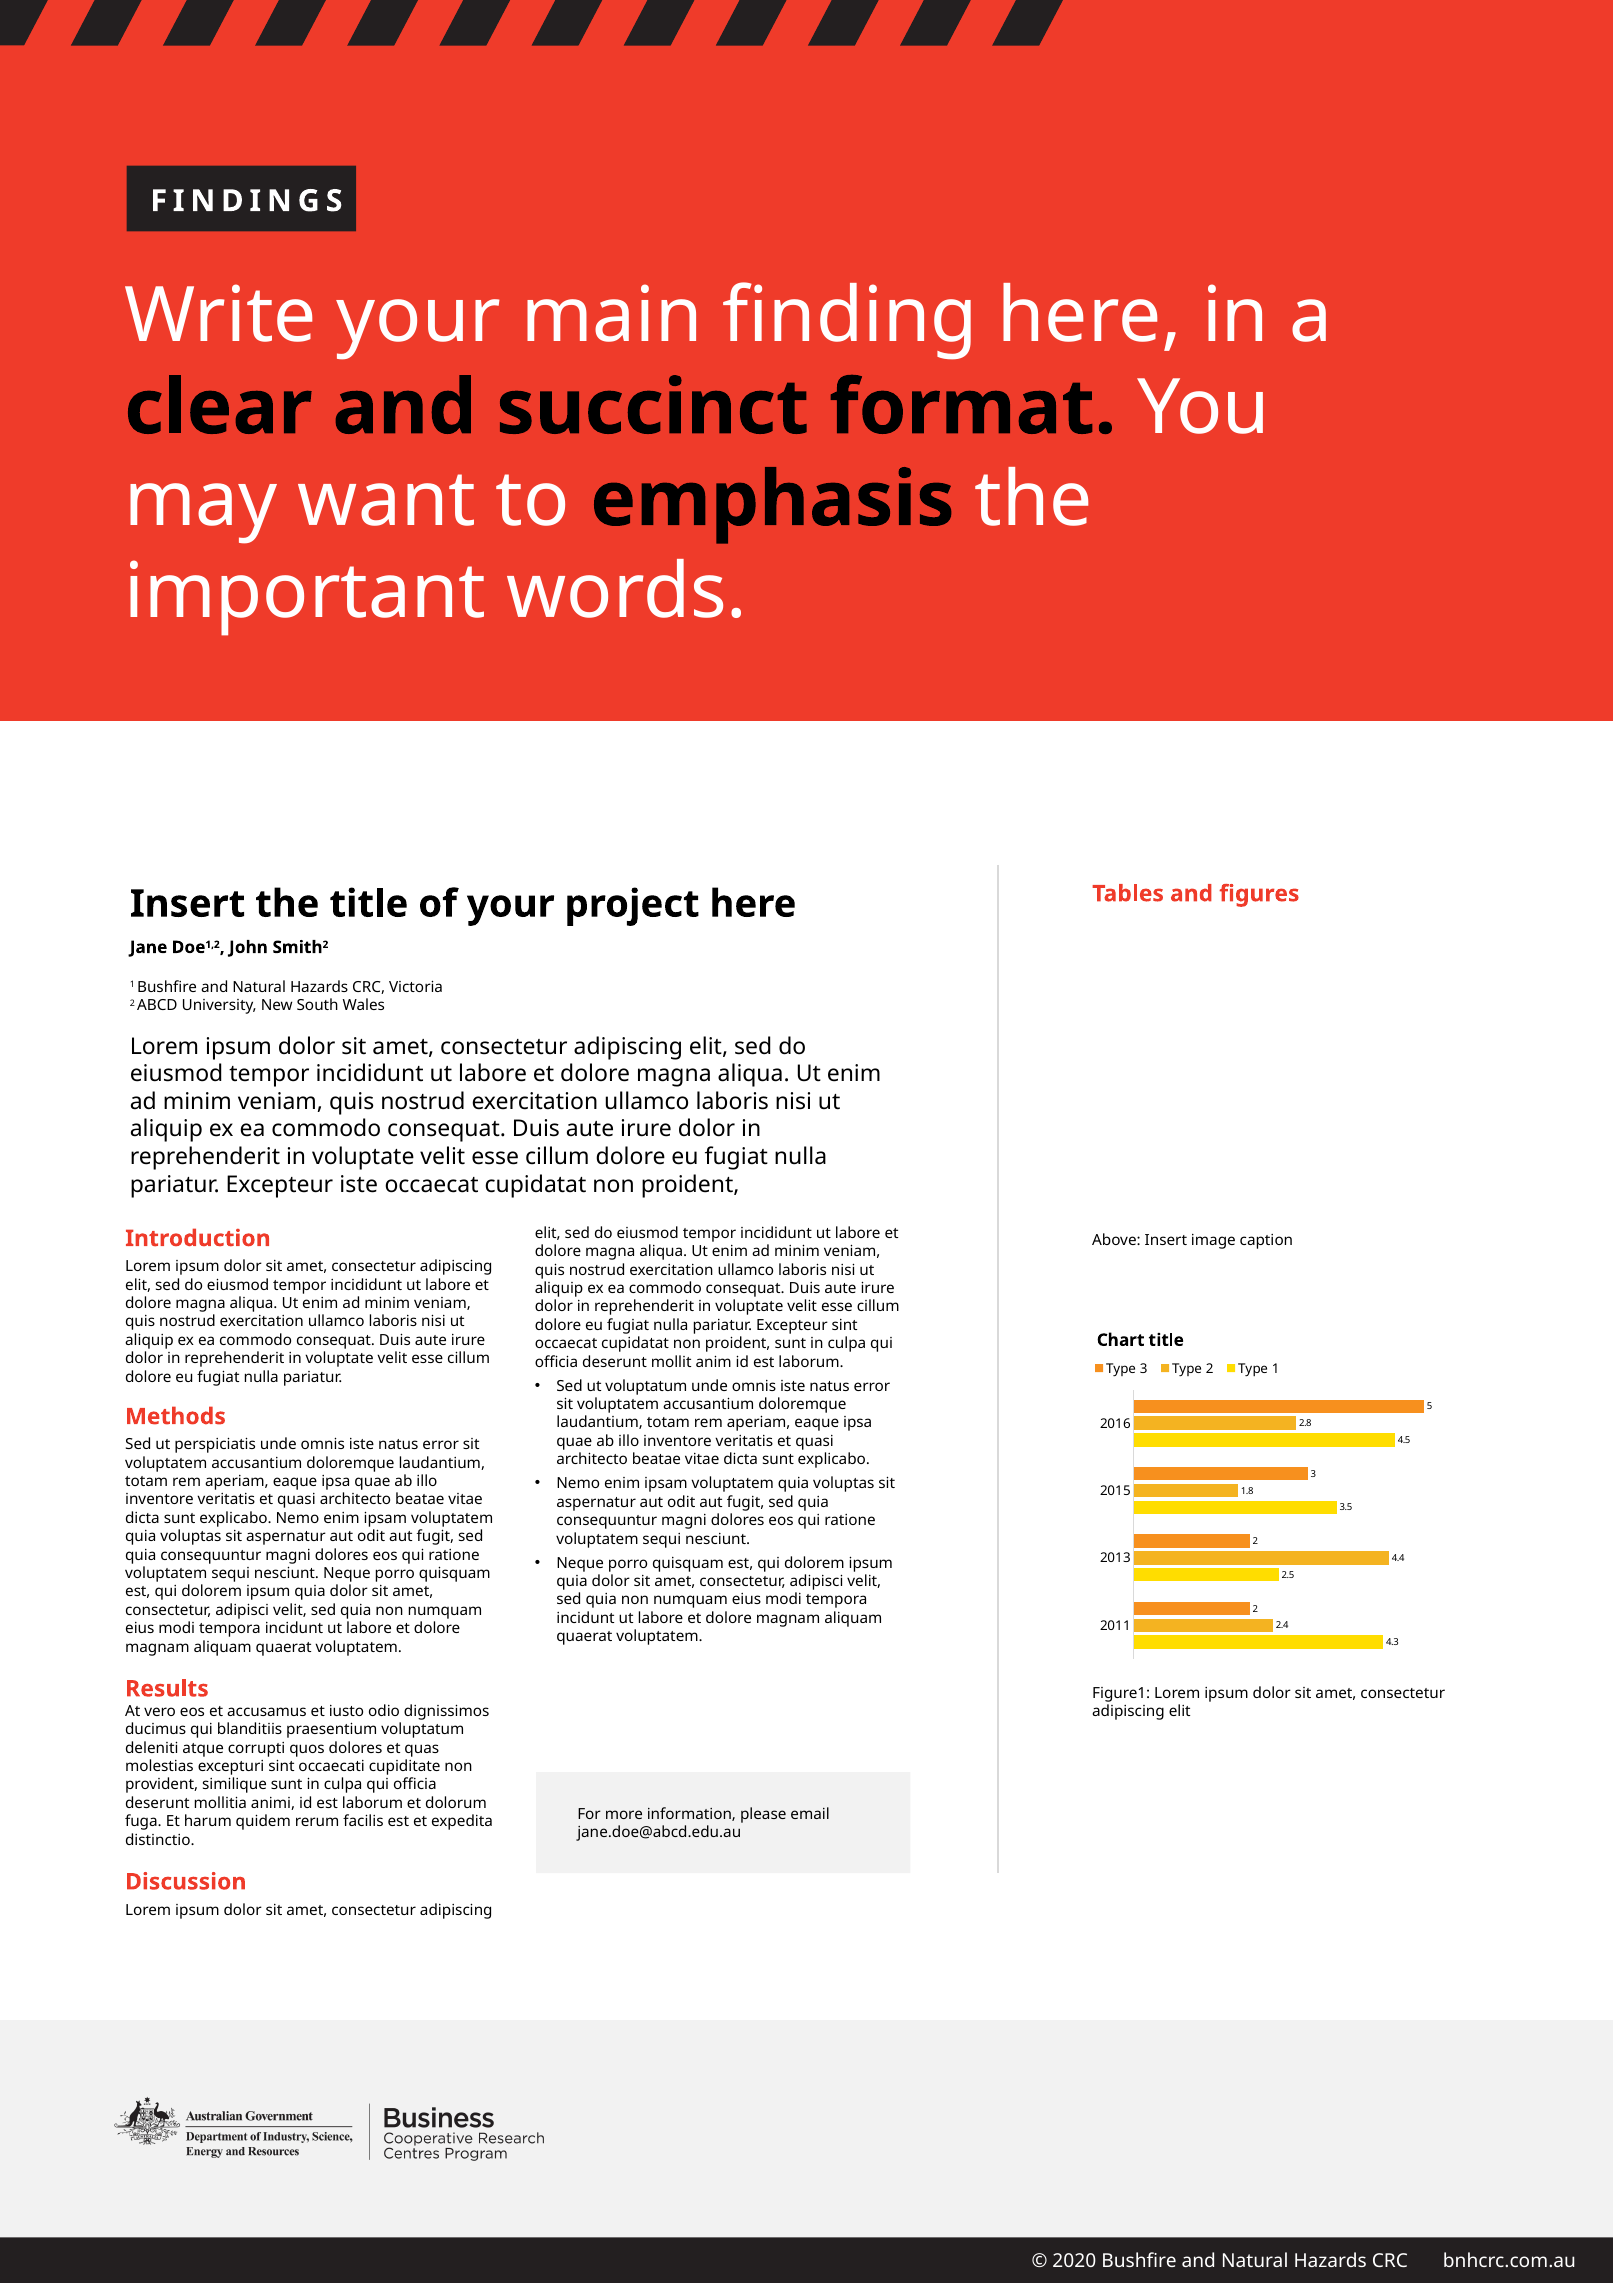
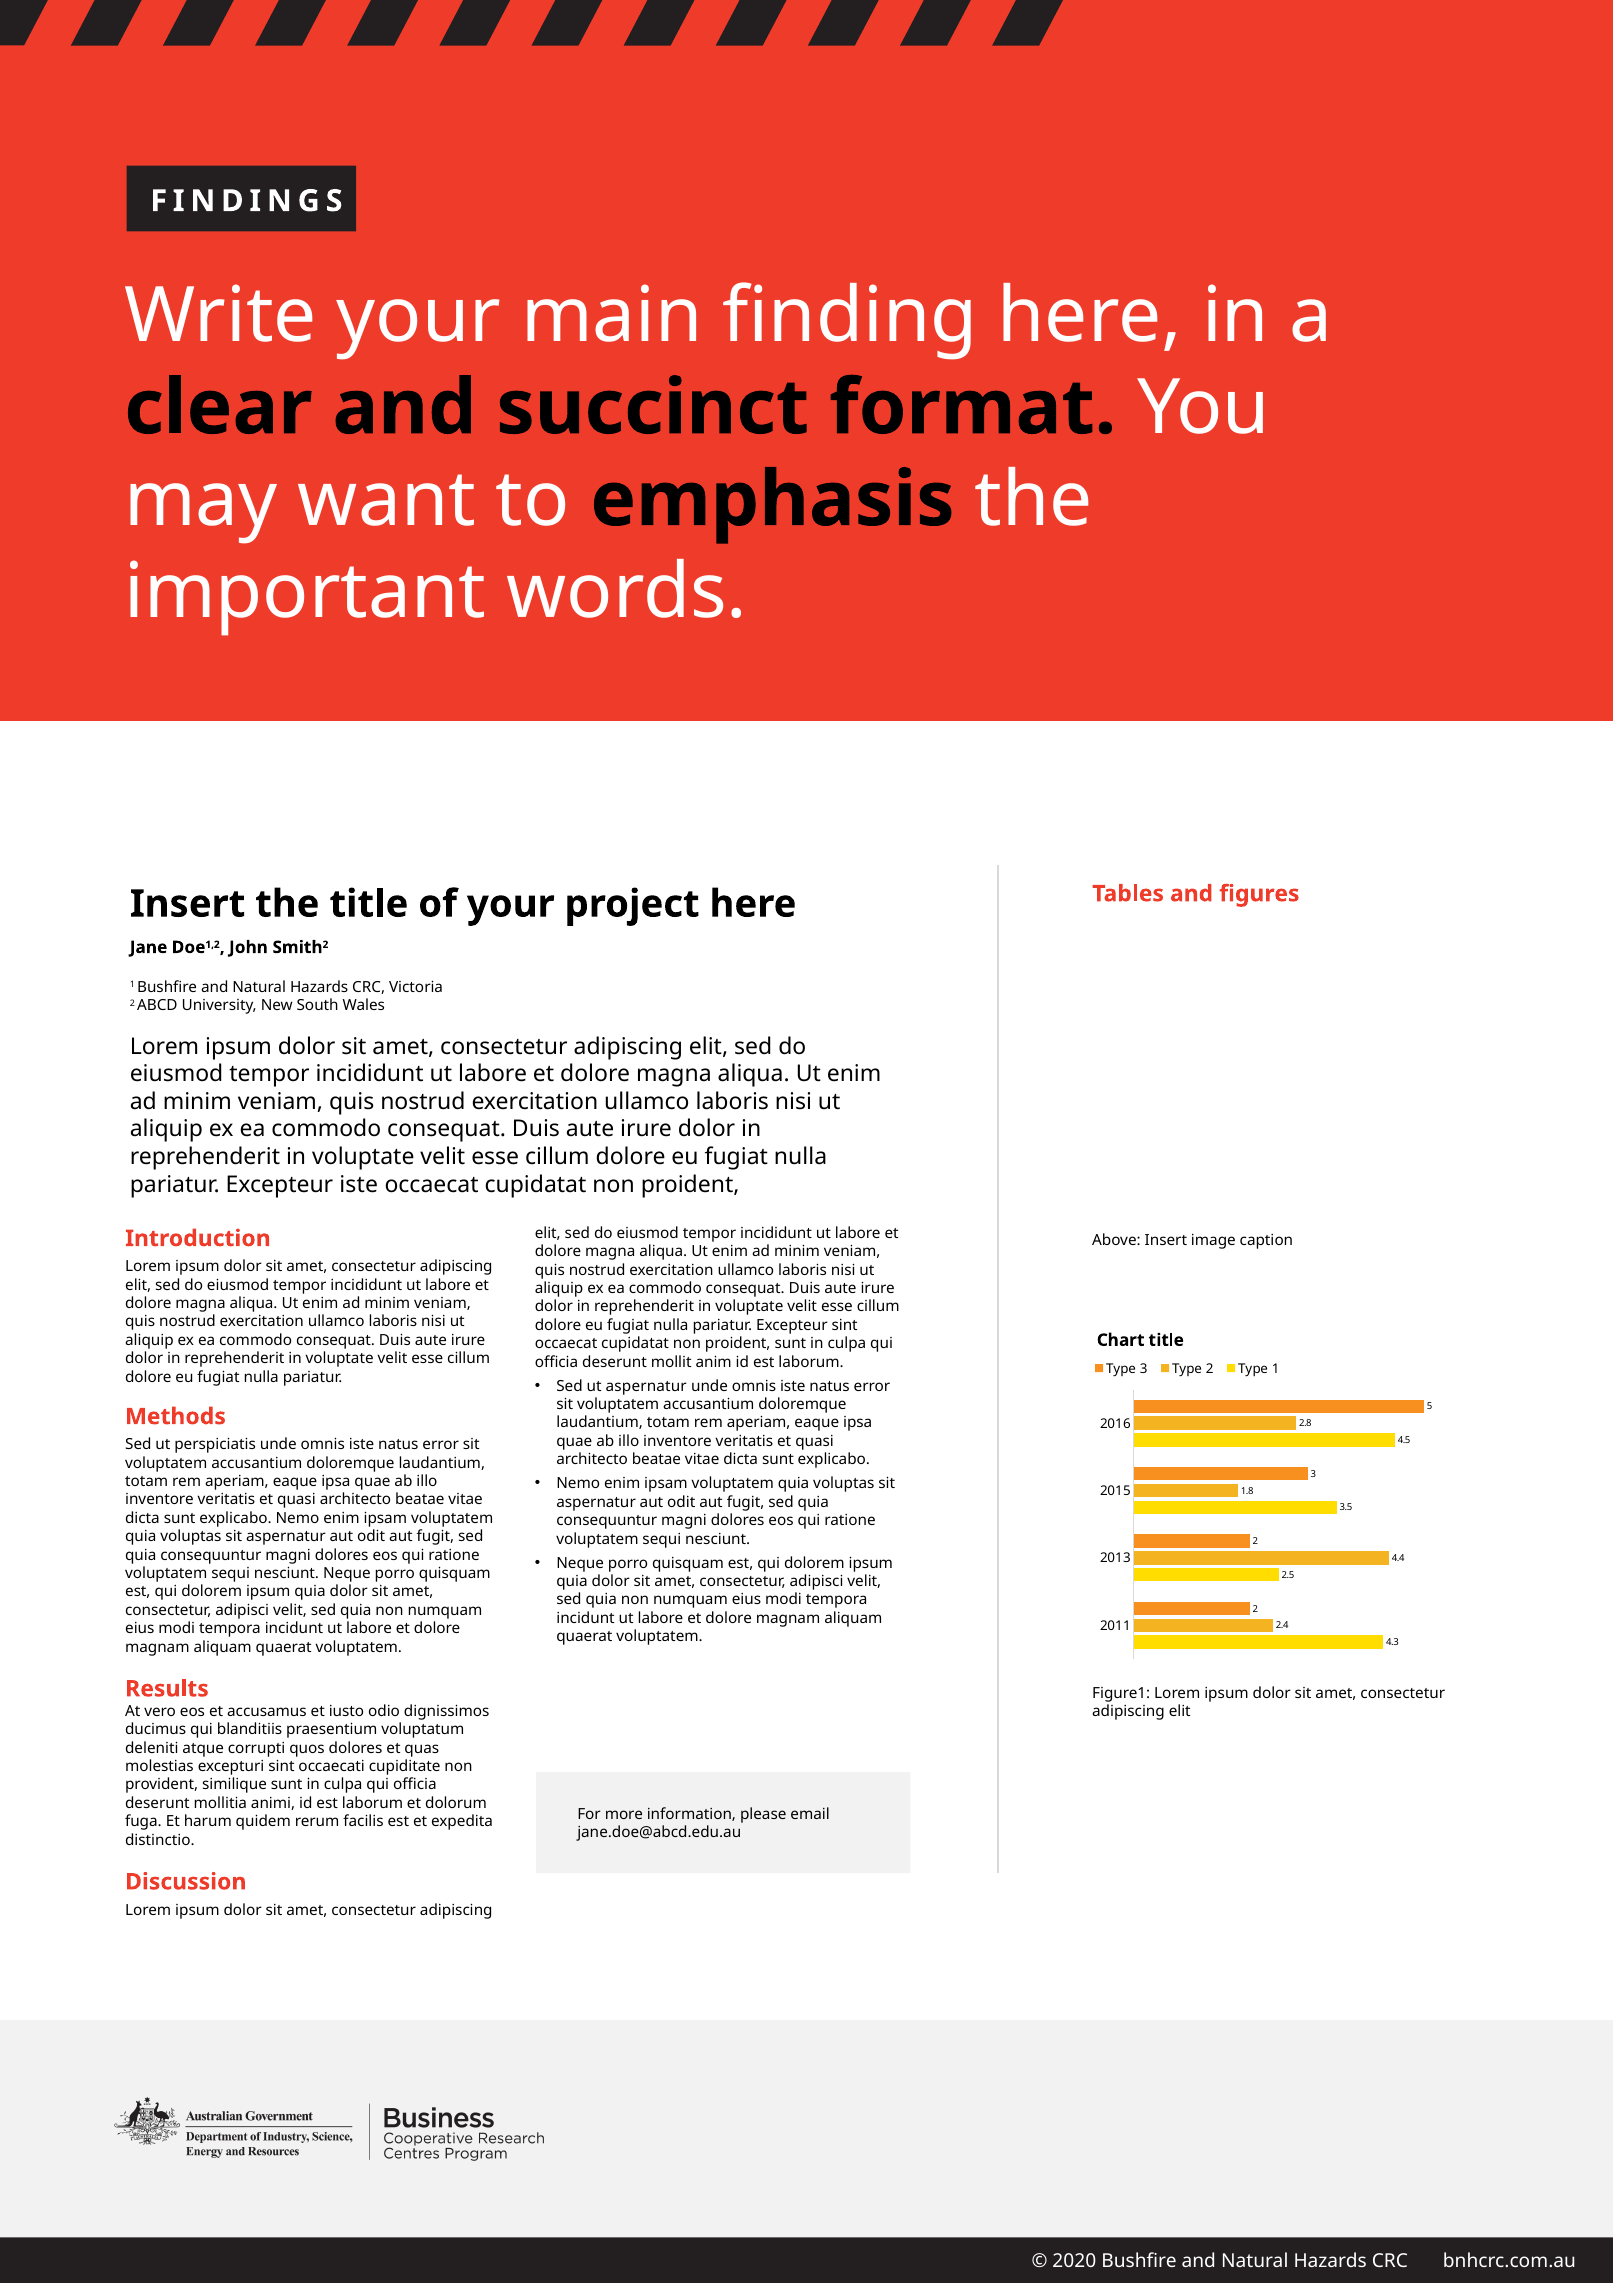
ut voluptatum: voluptatum -> aspernatur (646, 1387)
